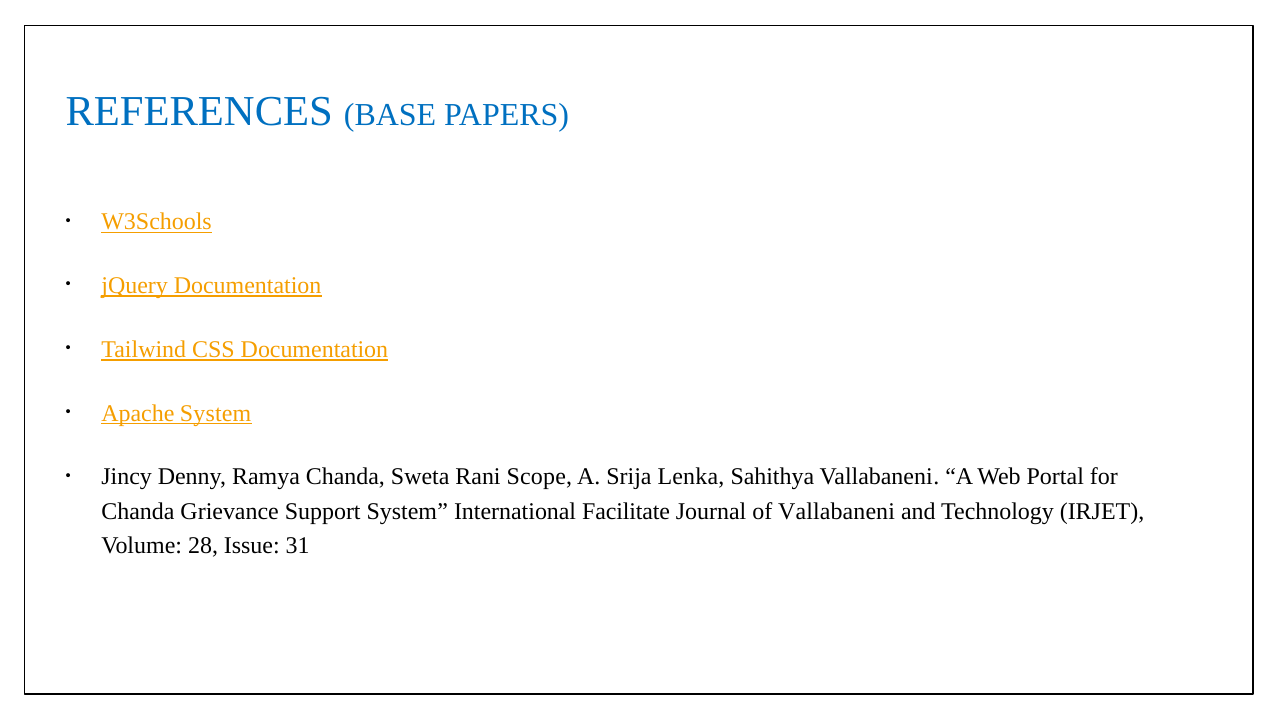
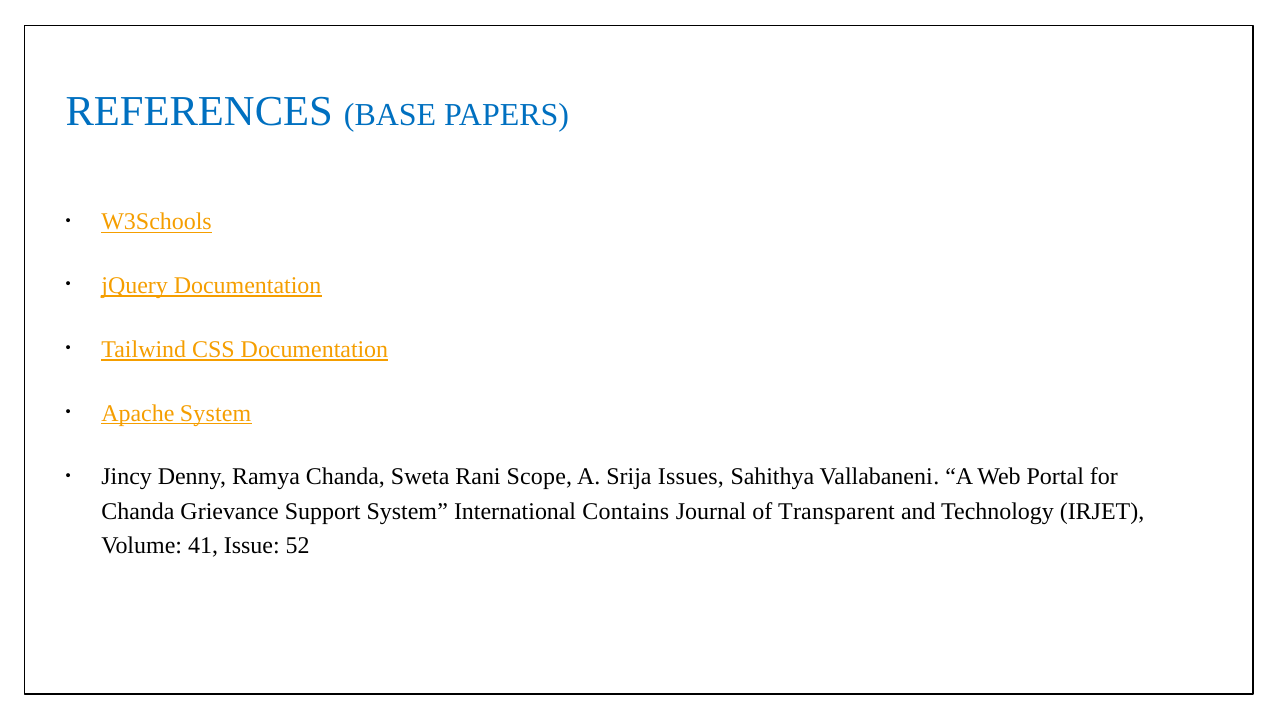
Lenka: Lenka -> Issues (691, 477)
Facilitate: Facilitate -> Contains (626, 511)
of Vallabaneni: Vallabaneni -> Transparent (837, 511)
28: 28 -> 41 (203, 546)
31: 31 -> 52 (298, 546)
